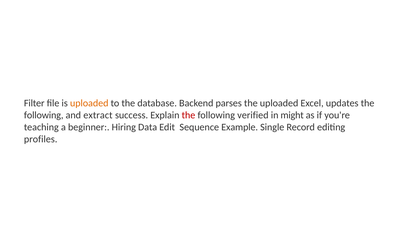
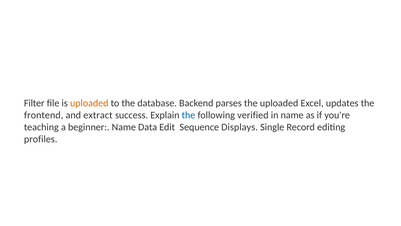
following: following -> frontend (44, 115)
the colour: red -> blue (189, 115)
in might: might -> name (292, 115)
beginner Hiring: Hiring -> Name (124, 127)
Example: Example -> Displays (240, 127)
